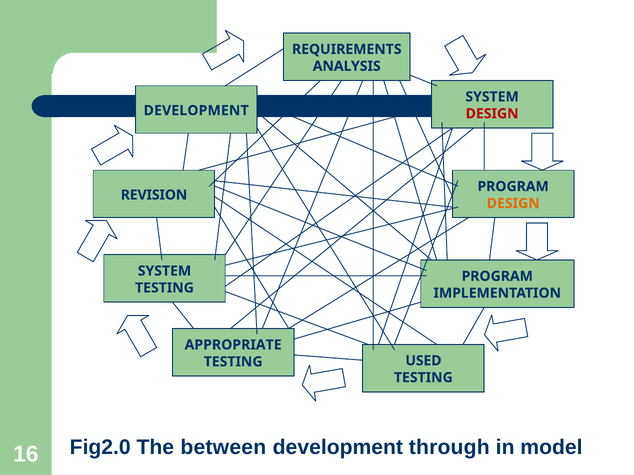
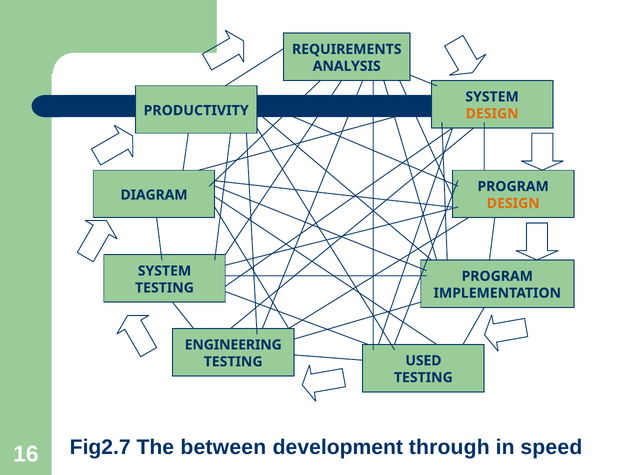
DEVELOPMENT: DEVELOPMENT -> PRODUCTIVITY (196, 111)
DESIGN colour: red -> orange (492, 114)
REVISION: REVISION -> DIAGRAM (154, 195)
APPROPRIATE: APPROPRIATE -> ENGINEERING (233, 345)
Fig2.0: Fig2.0 -> Fig2.7 (100, 448)
model: model -> speed (551, 448)
